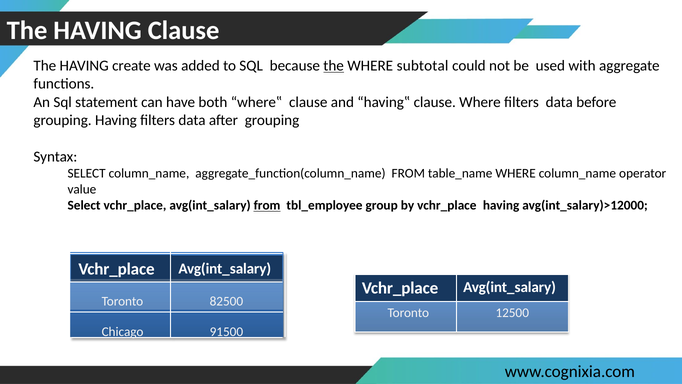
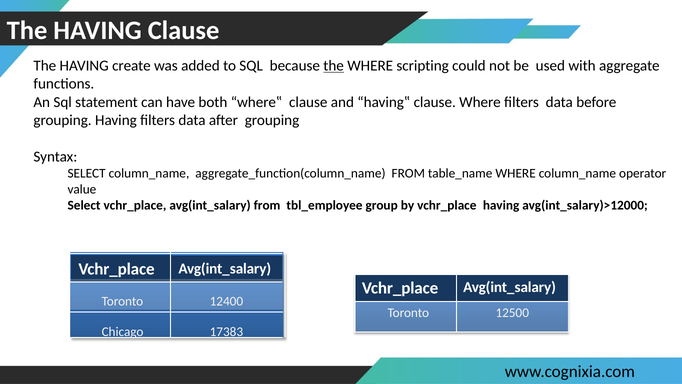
subtotal: subtotal -> scripting (423, 66)
from underline: present -> none (267, 205)
82500: 82500 -> 12400 (226, 301)
91500: 91500 -> 17383 (226, 332)
